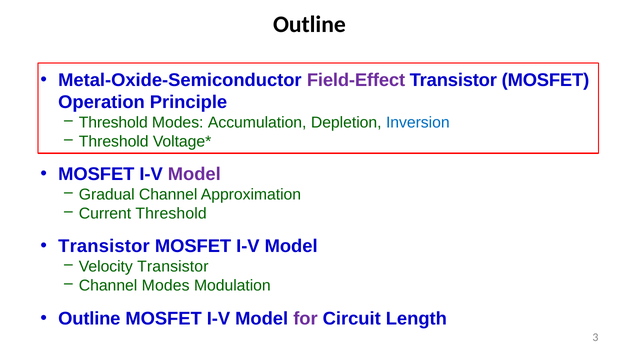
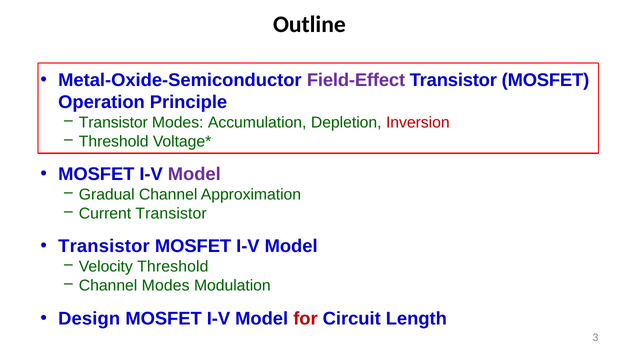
Threshold: Threshold -> Transistor (113, 123)
Inversion colour: blue -> red (418, 123)
Current Threshold: Threshold -> Transistor (171, 214)
Velocity Transistor: Transistor -> Threshold (173, 267)
Outline: Outline -> Design (89, 319)
for colour: purple -> red (305, 319)
